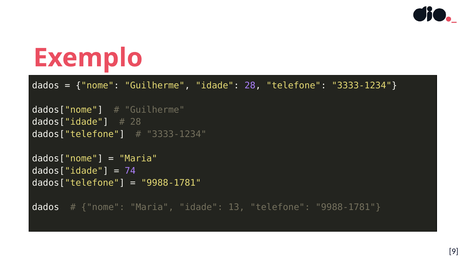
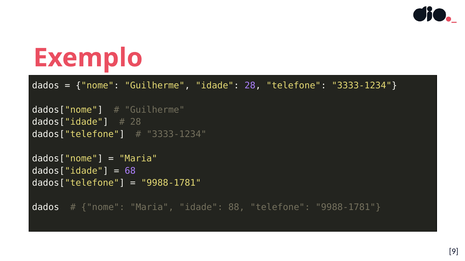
74: 74 -> 68 (130, 171)
13: 13 -> 88 (237, 208)
